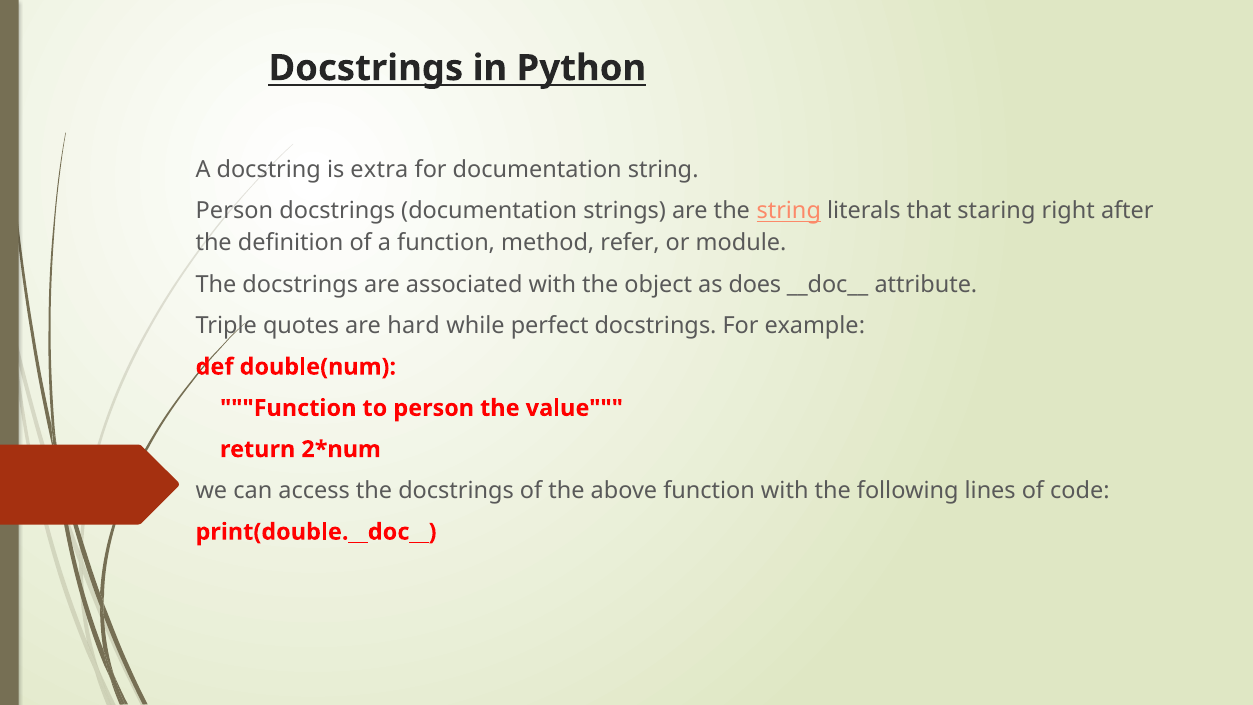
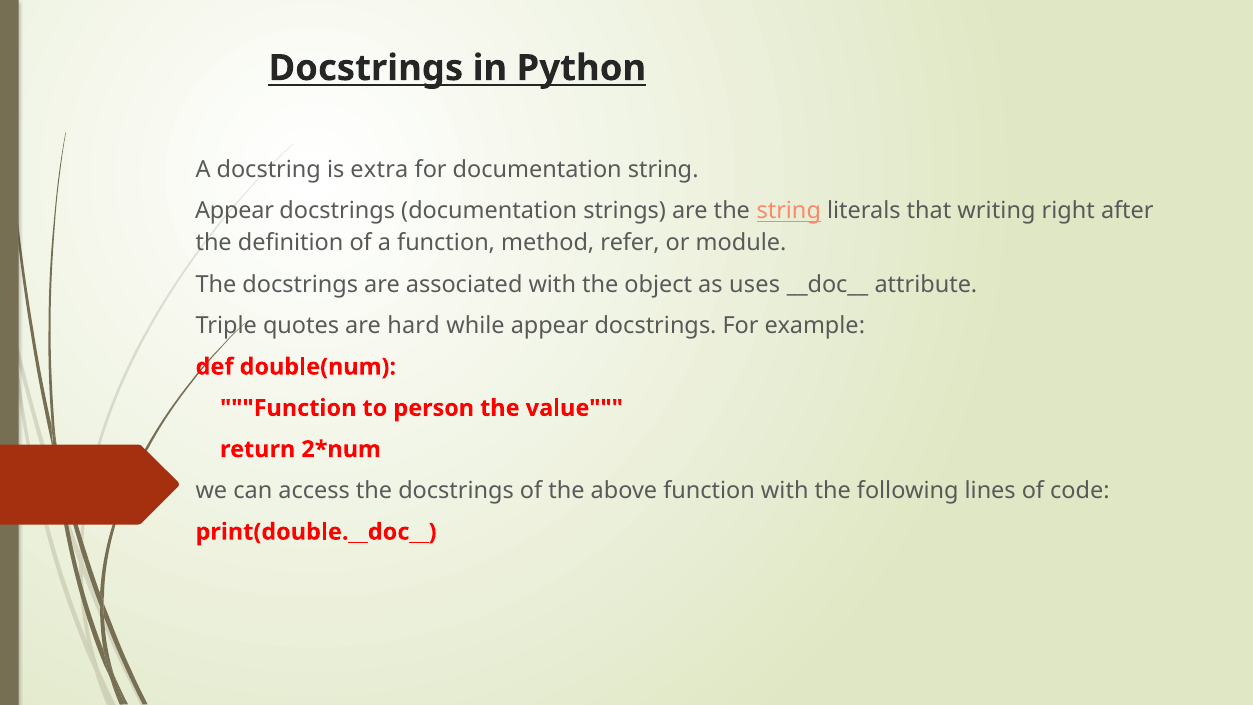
Person: Person -> Appear (235, 211)
staring: staring -> writing (996, 211)
does: does -> uses (755, 284)
while perfect: perfect -> appear (550, 325)
